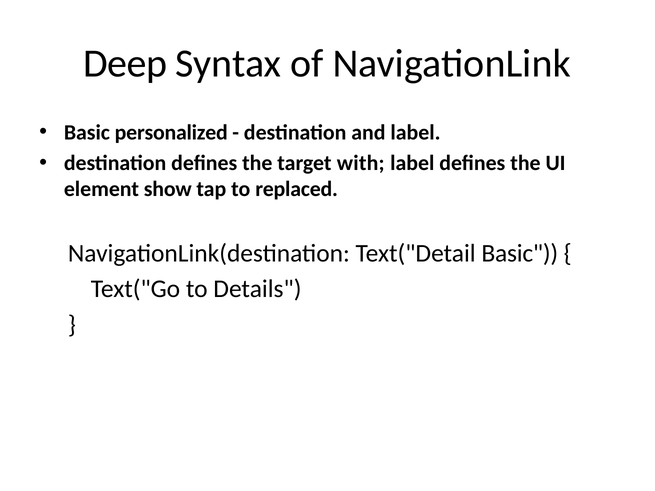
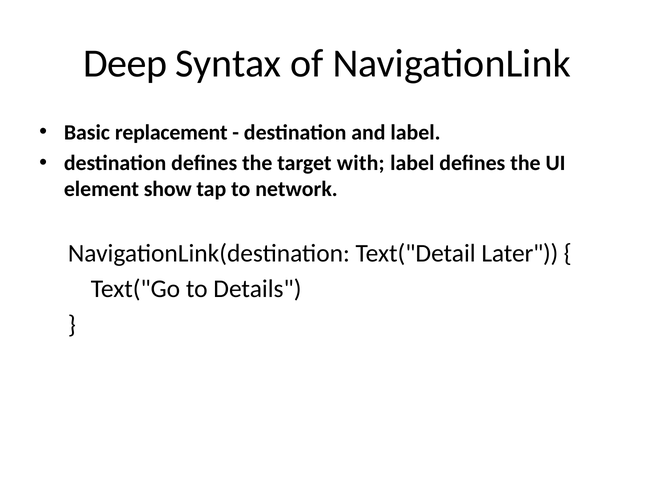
personalized: personalized -> replacement (171, 133)
replaced: replaced -> network (296, 189)
Text("Detail Basic: Basic -> Later (520, 254)
